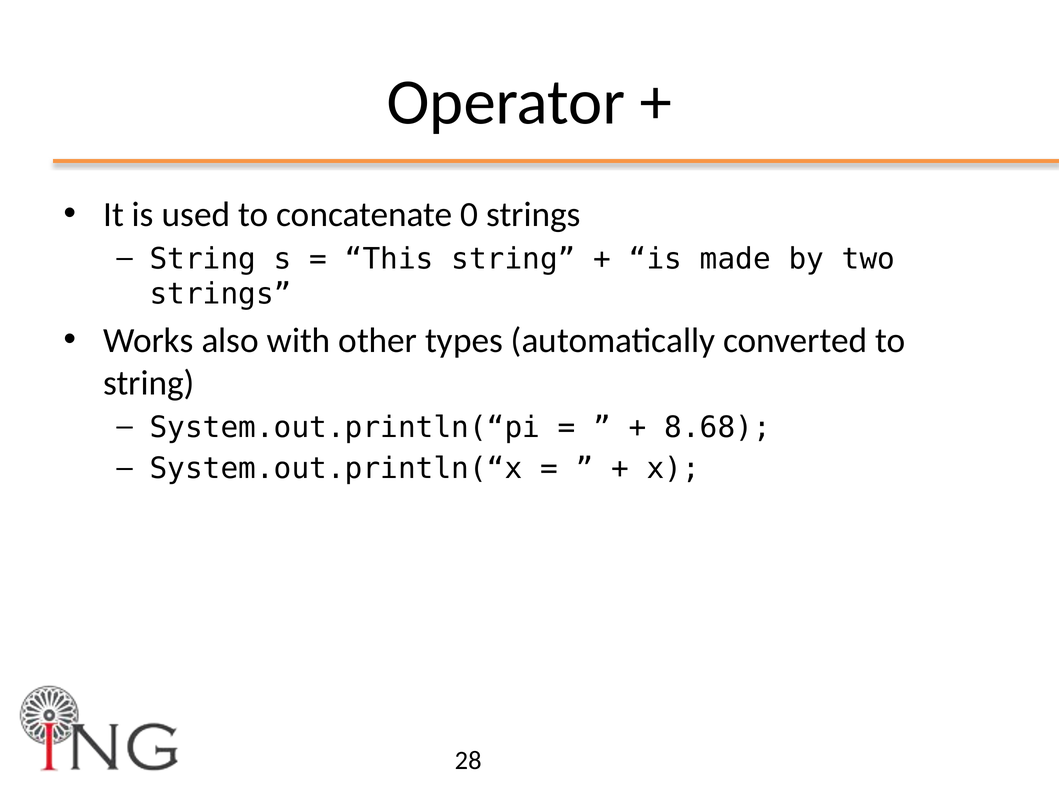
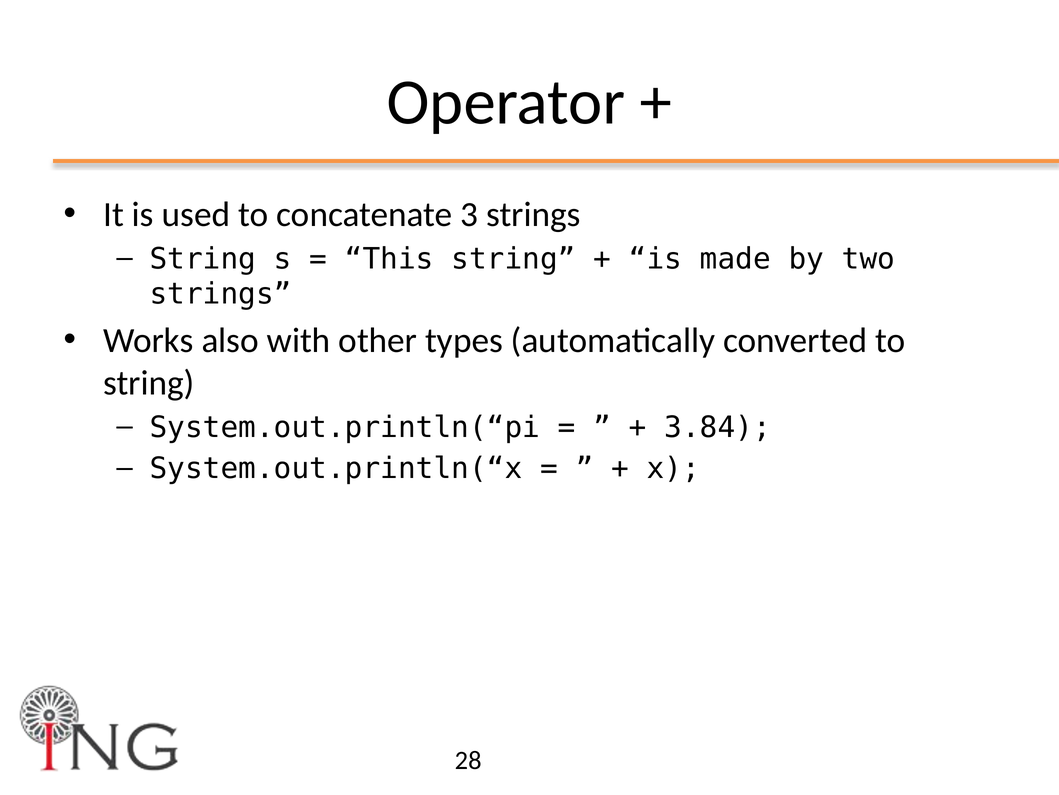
0: 0 -> 3 (469, 214)
8.68: 8.68 -> 3.84 (718, 427)
